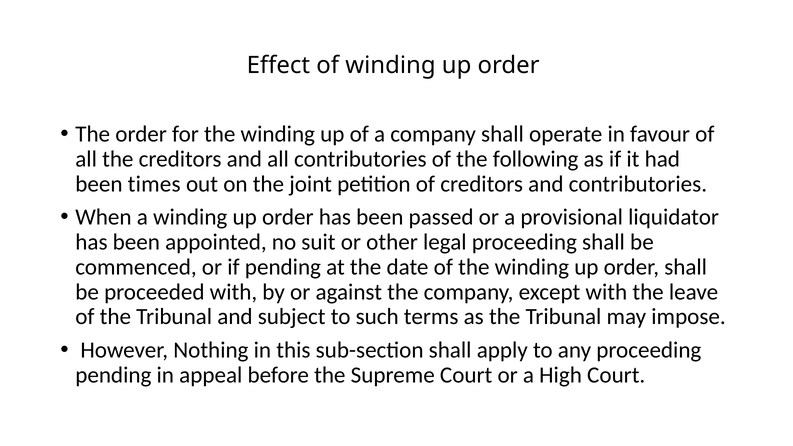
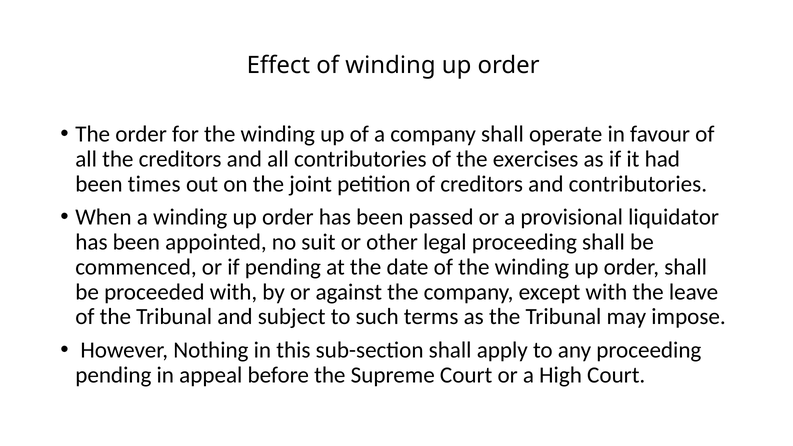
following: following -> exercises (536, 159)
